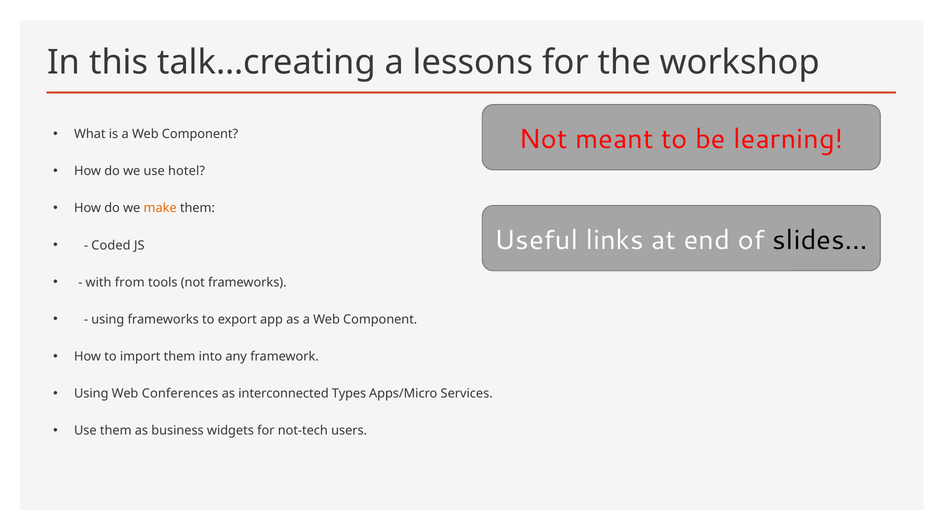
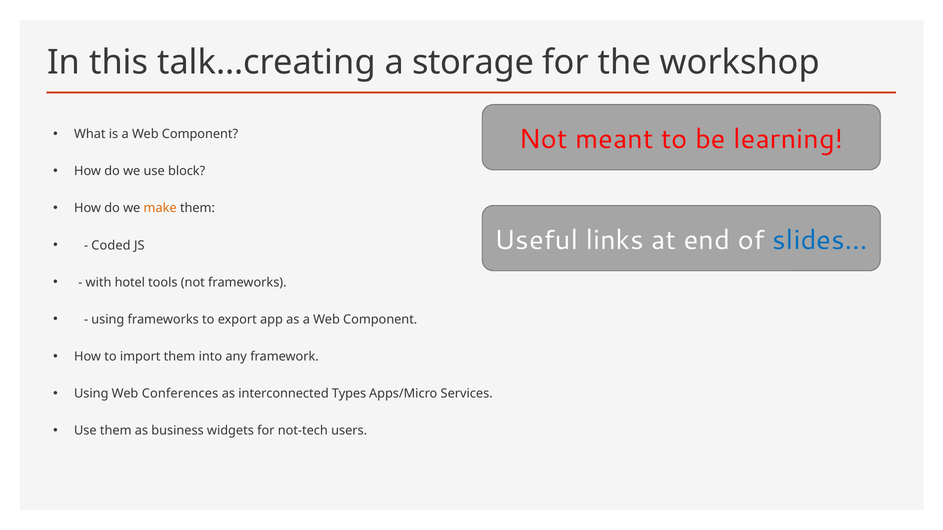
lessons: lessons -> storage (473, 62)
hotel: hotel -> block (187, 171)
slides… colour: black -> blue (820, 240)
from: from -> hotel (130, 283)
